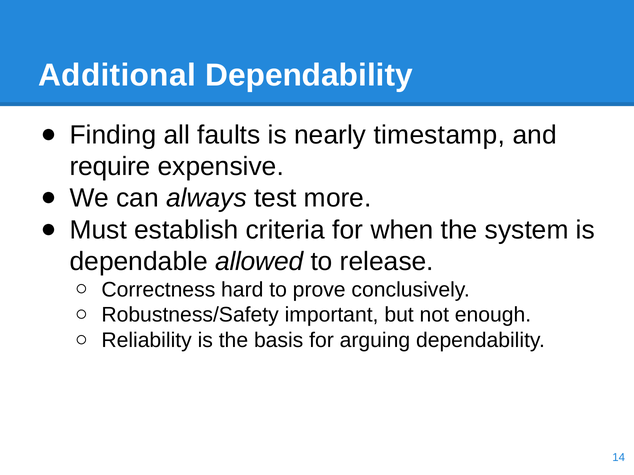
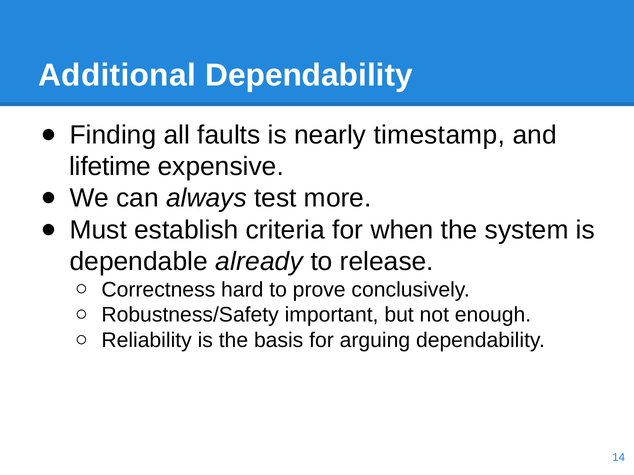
require: require -> lifetime (110, 167)
allowed: allowed -> already (259, 262)
